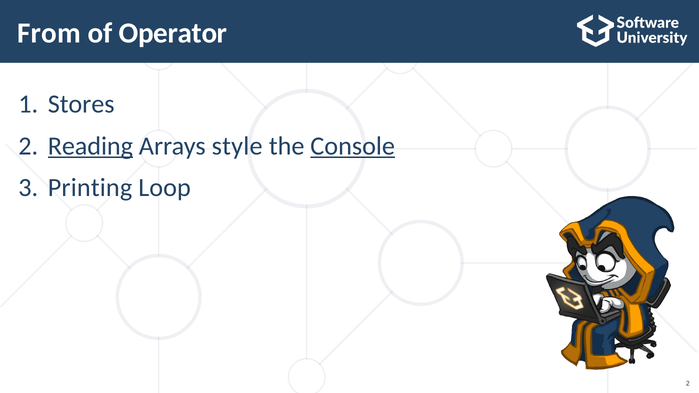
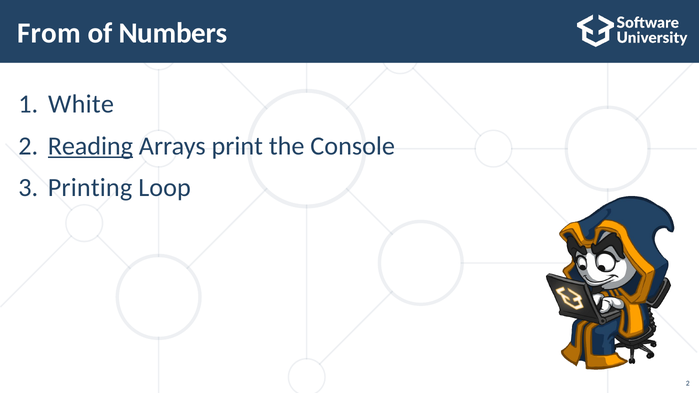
Operator: Operator -> Numbers (173, 33)
Stores: Stores -> White (81, 104)
style: style -> print (237, 146)
Console underline: present -> none (353, 146)
